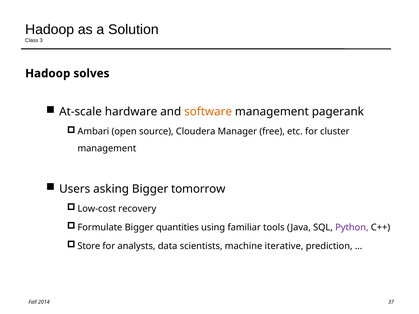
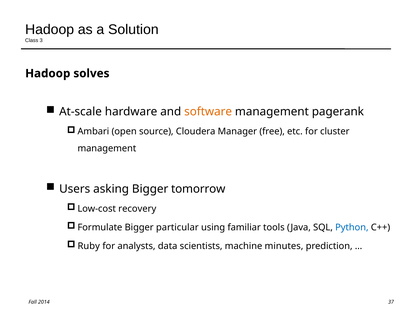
quantities: quantities -> particular (177, 228)
Python colour: purple -> blue (352, 228)
Store: Store -> Ruby (89, 246)
iterative: iterative -> minutes (284, 246)
